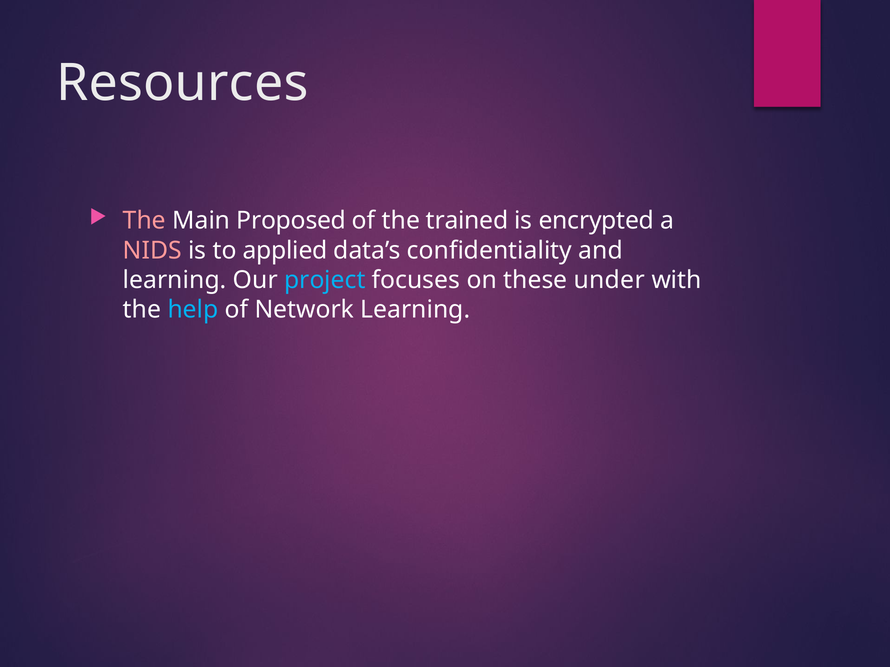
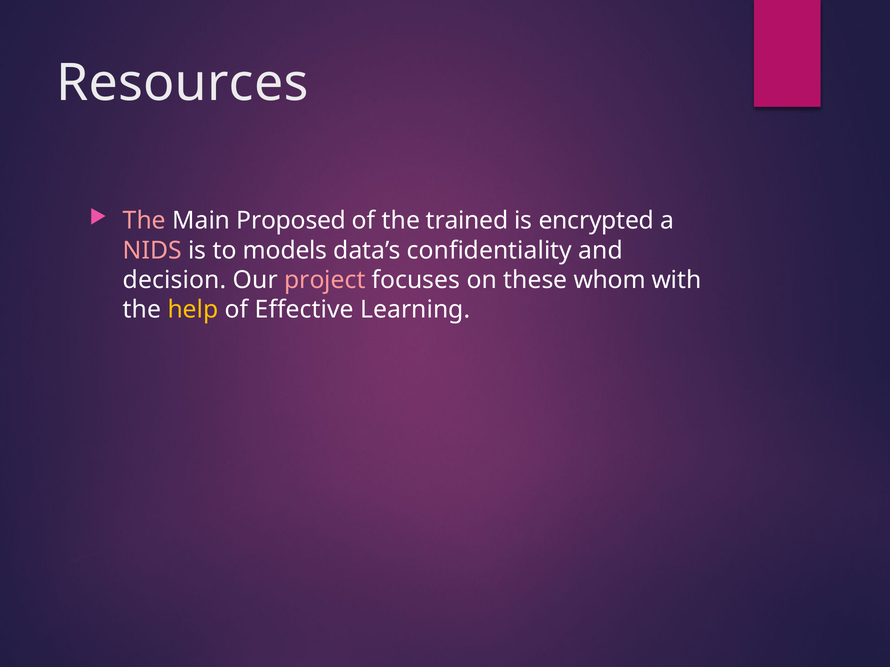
applied: applied -> models (285, 251)
learning: learning -> decision (175, 280)
project colour: light blue -> pink (325, 280)
under: under -> whom (610, 280)
help colour: light blue -> yellow (193, 310)
Network: Network -> Effective (304, 310)
